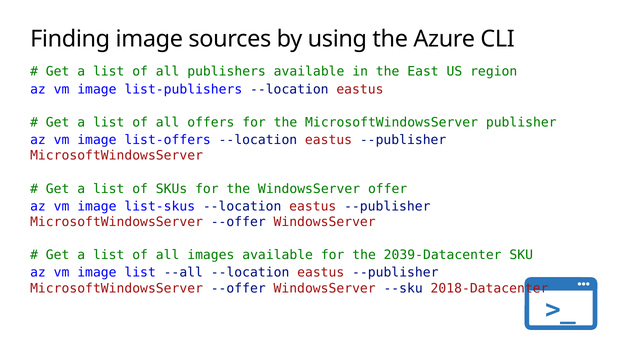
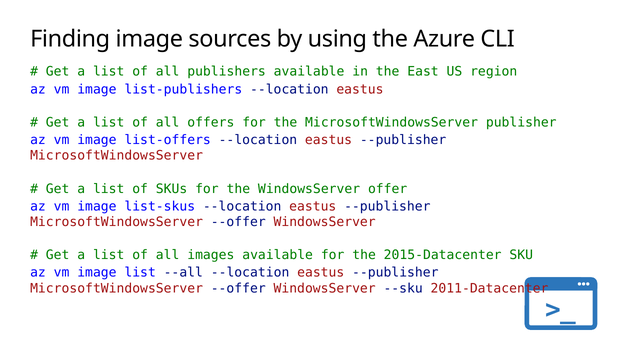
2039-Datacenter: 2039-Datacenter -> 2015-Datacenter (443, 255)
2018-Datacenter: 2018-Datacenter -> 2011-Datacenter (490, 289)
